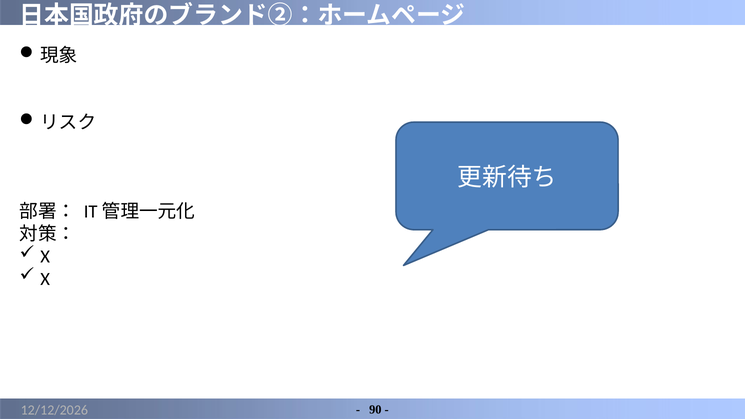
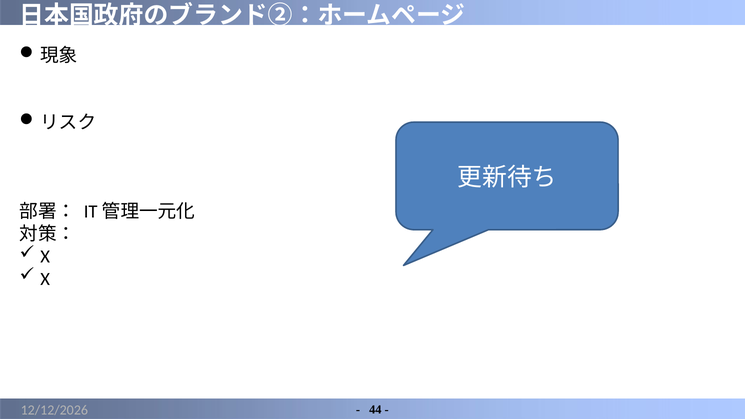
90: 90 -> 44 (375, 410)
